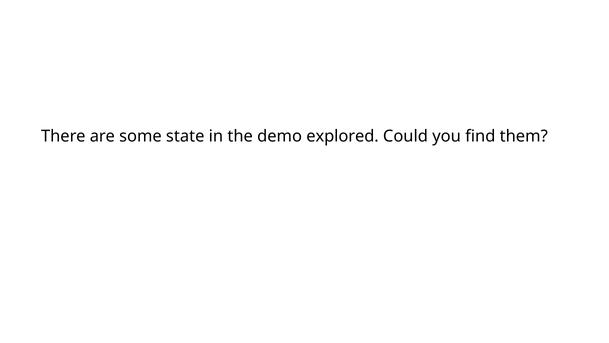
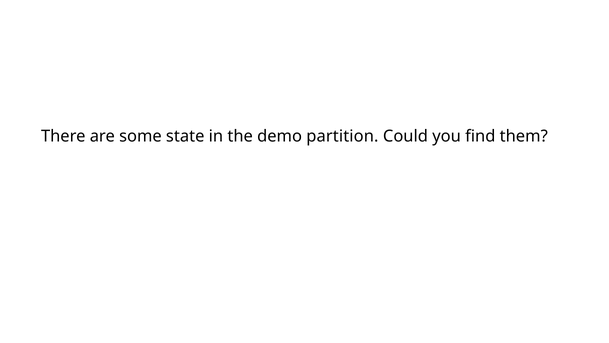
explored: explored -> partition (342, 136)
